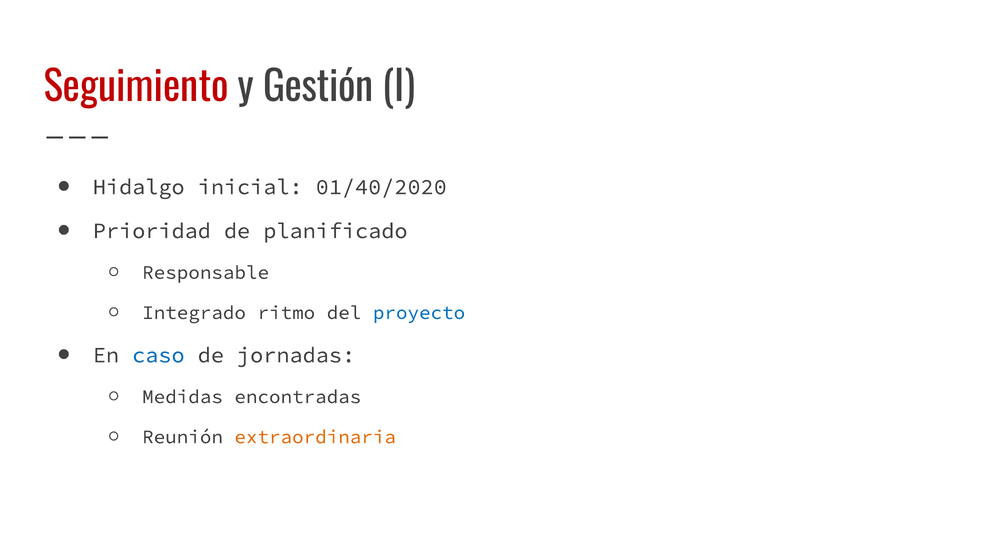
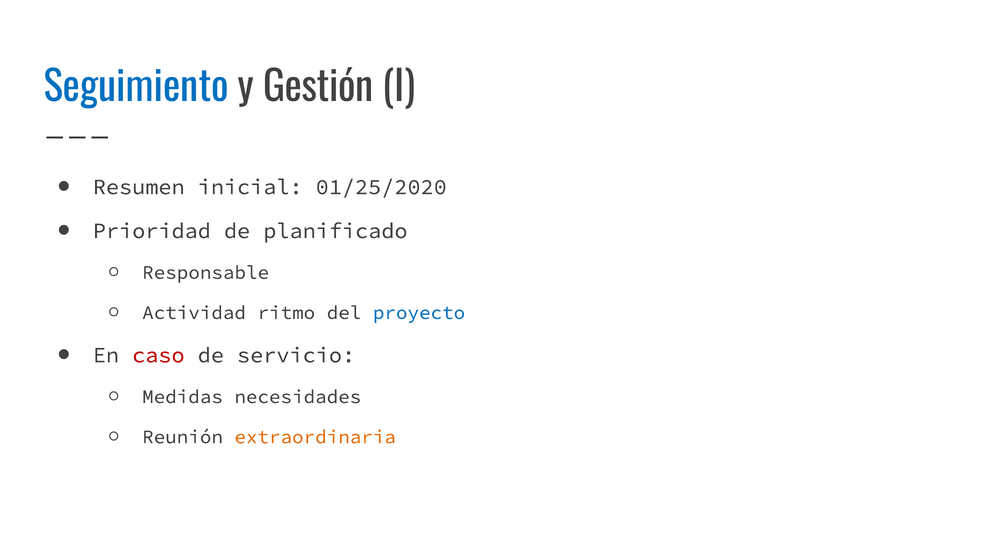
Seguimiento colour: red -> blue (136, 88)
Hidalgo: Hidalgo -> Resumen (139, 187)
01/40/2020: 01/40/2020 -> 01/25/2020 (381, 187)
Integrado: Integrado -> Actividad (194, 313)
caso colour: blue -> red (158, 355)
jornadas: jornadas -> servicio (296, 355)
encontradas: encontradas -> necesidades (298, 397)
